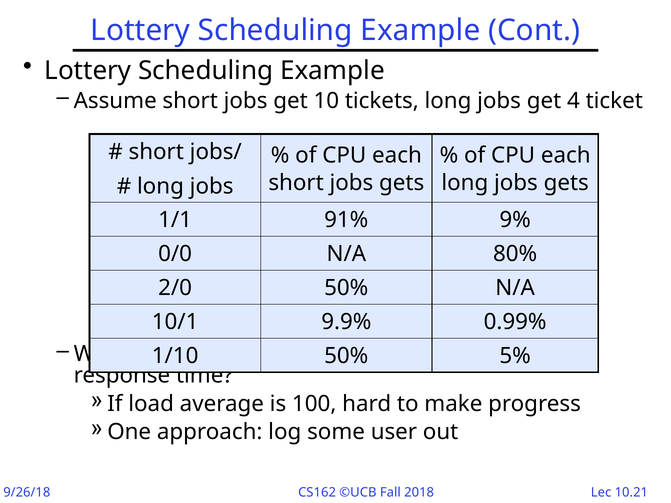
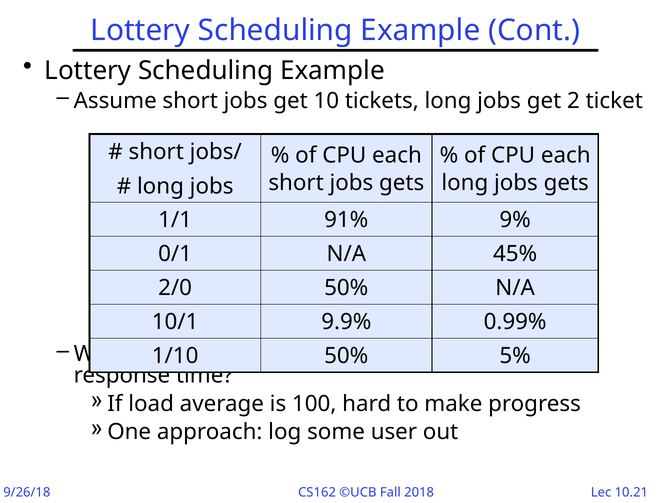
4: 4 -> 2 (573, 101)
0/0: 0/0 -> 0/1 (175, 254)
80%: 80% -> 45% (515, 254)
